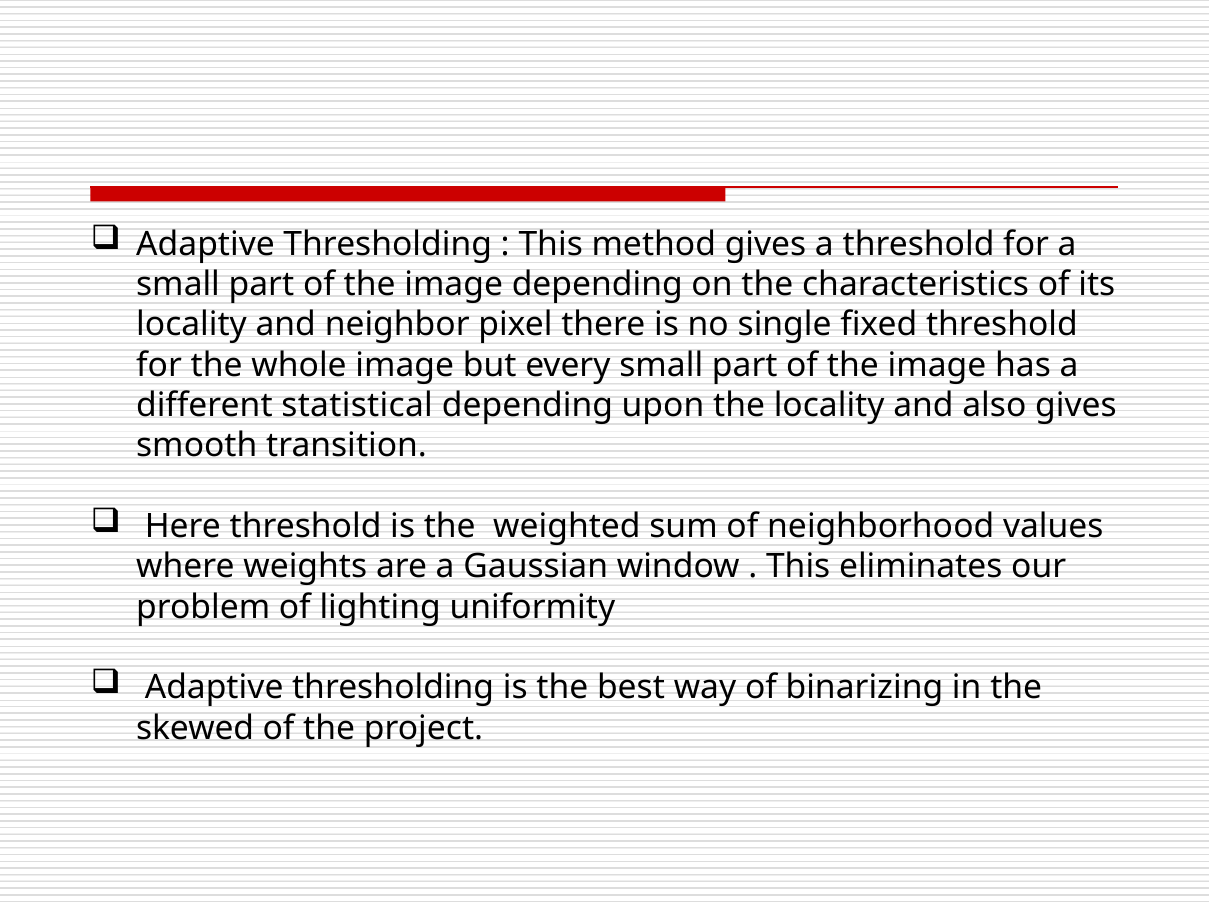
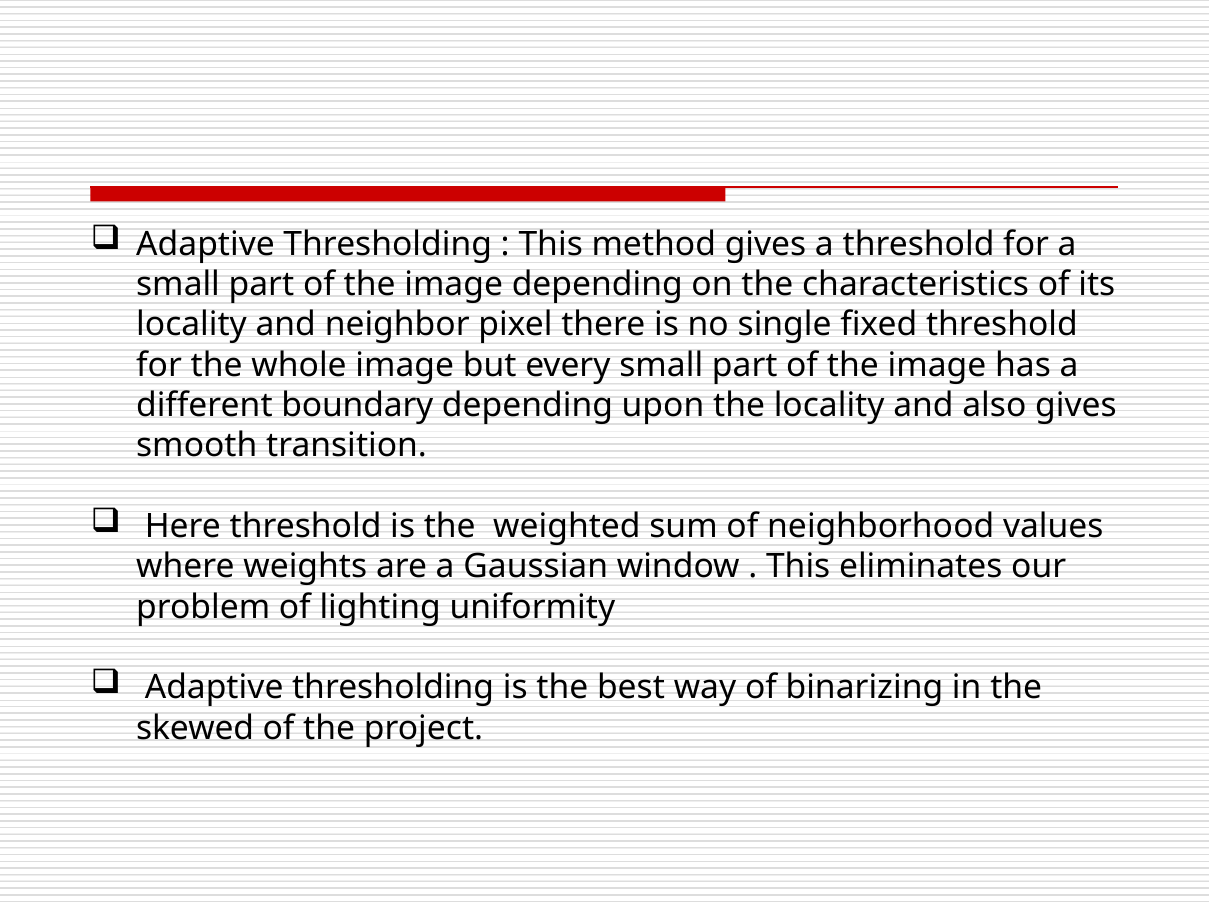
statistical: statistical -> boundary (357, 405)
